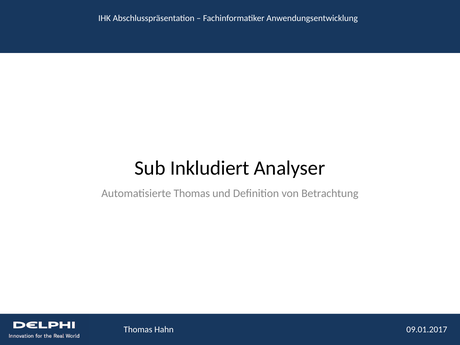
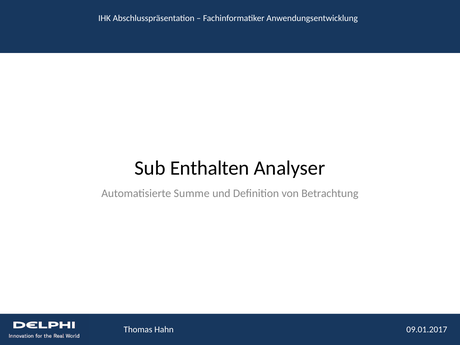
Inkludiert: Inkludiert -> Enthalten (210, 168)
Automatisierte Thomas: Thomas -> Summe (192, 193)
